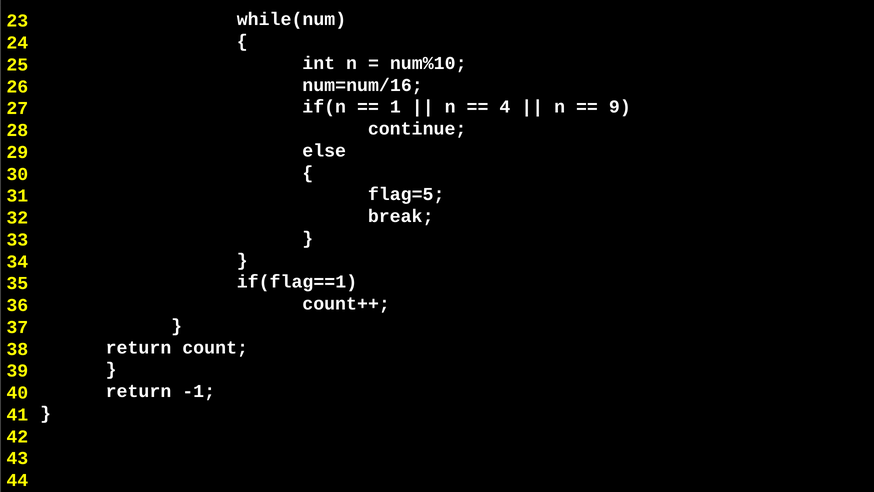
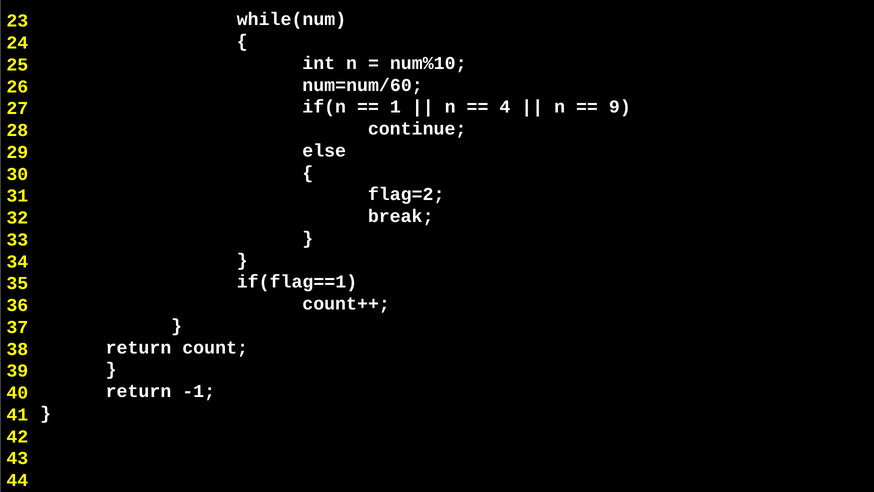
num=num/16: num=num/16 -> num=num/60 (363, 85)
flag=5: flag=5 -> flag=2 (406, 194)
